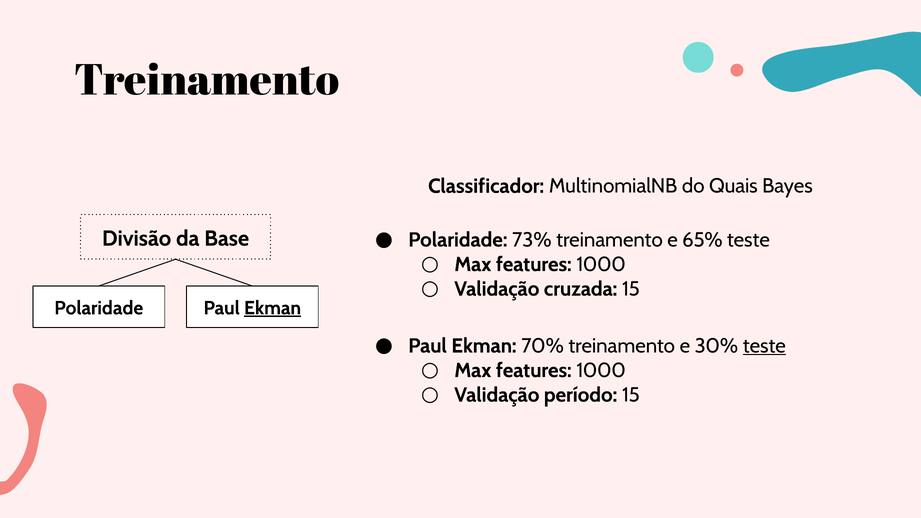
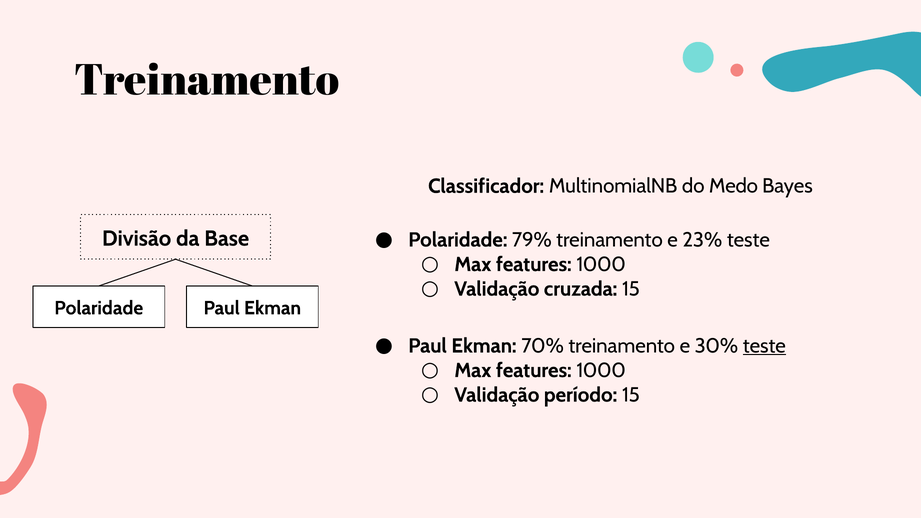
Quais: Quais -> Medo (733, 186)
73%: 73% -> 79% (532, 240)
65%: 65% -> 23% (702, 240)
Ekman underline: present -> none (273, 308)
